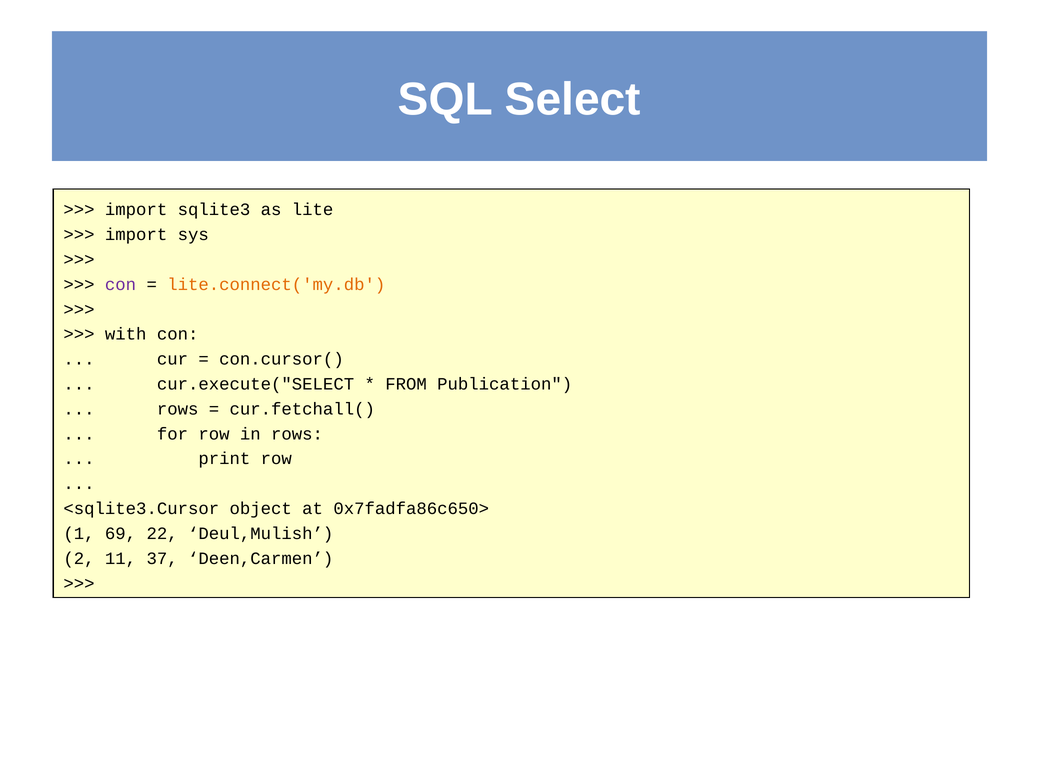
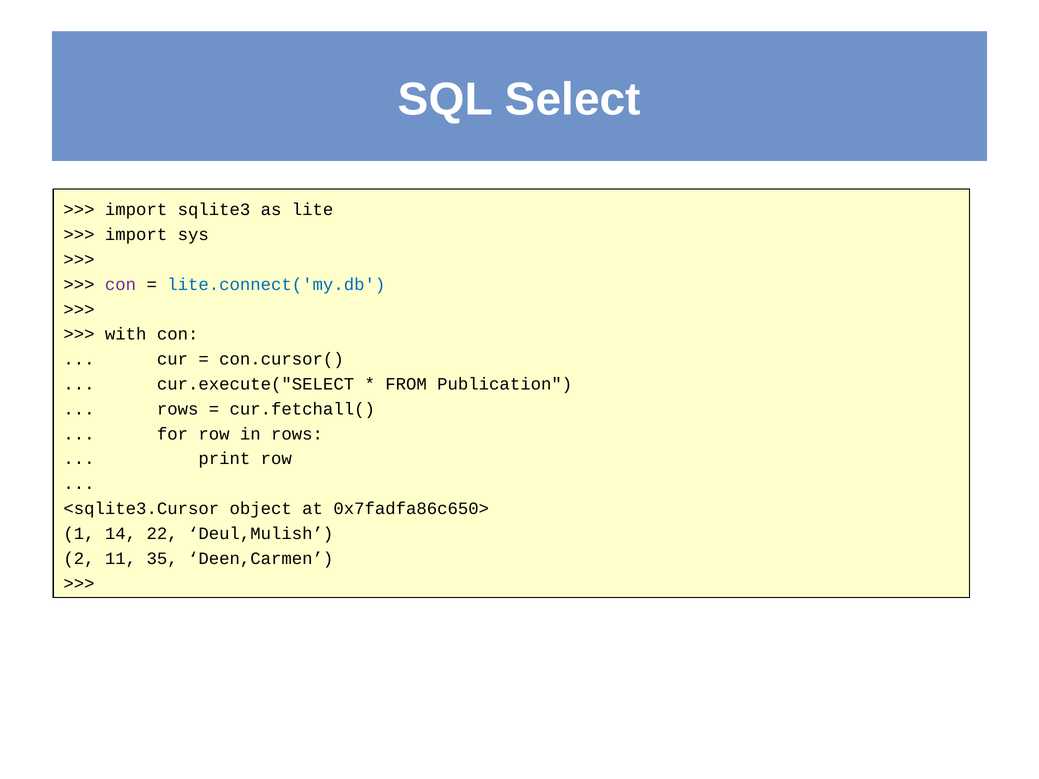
lite.connect('my.db colour: orange -> blue (276, 285)
69: 69 -> 14 (121, 534)
37: 37 -> 35 (162, 559)
